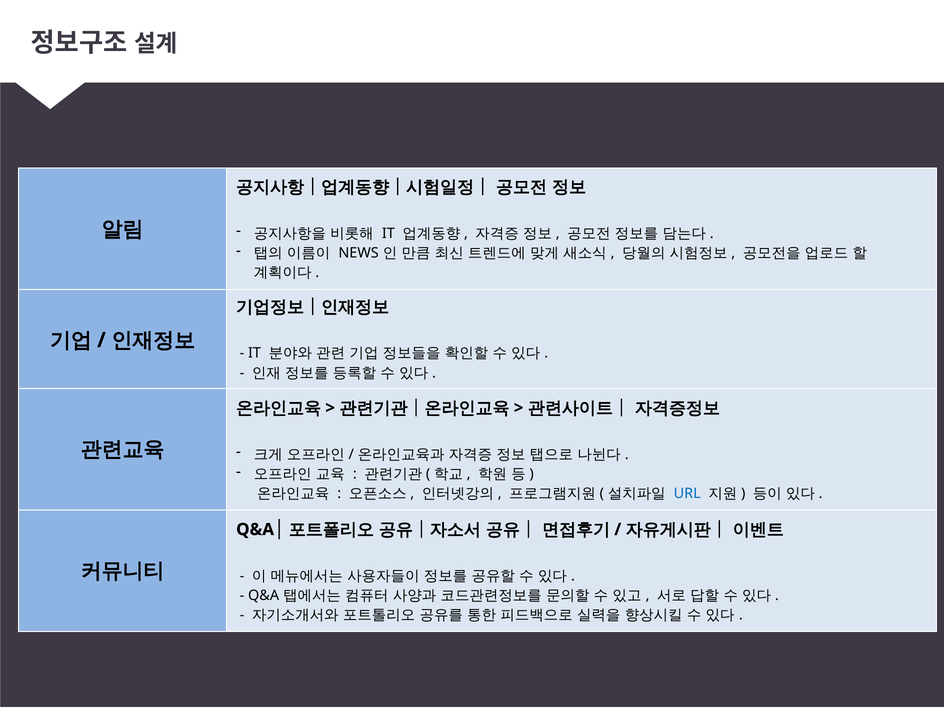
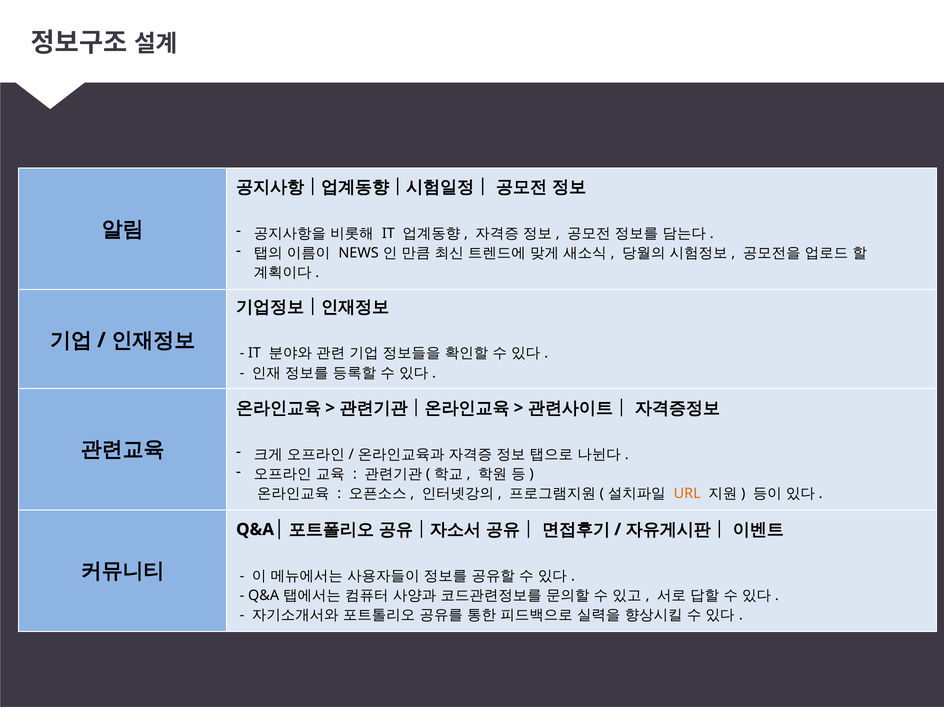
URL colour: blue -> orange (687, 494)
